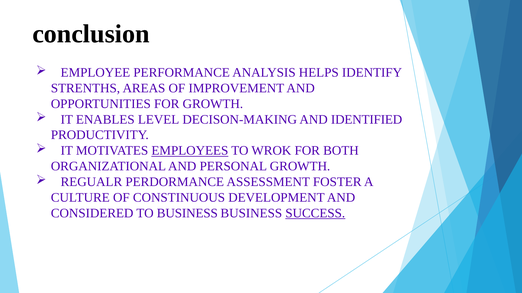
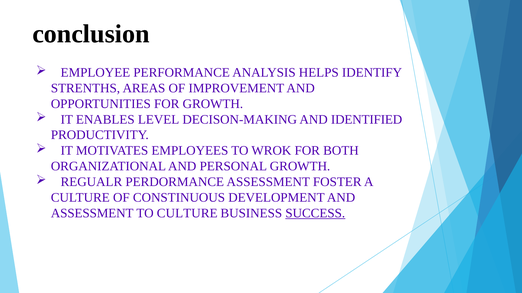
EMPLOYEES underline: present -> none (190, 151)
CONSIDERED: CONSIDERED -> ASSESSMENT (92, 214)
TO BUSINESS: BUSINESS -> CULTURE (187, 214)
